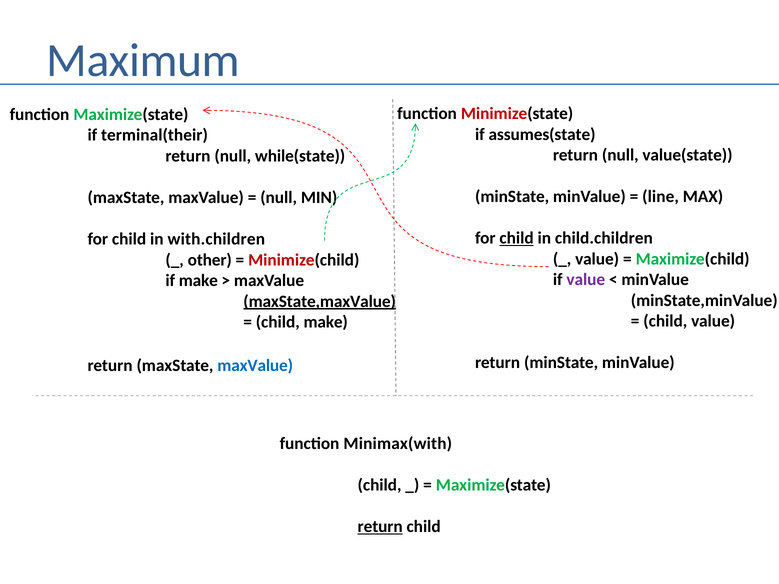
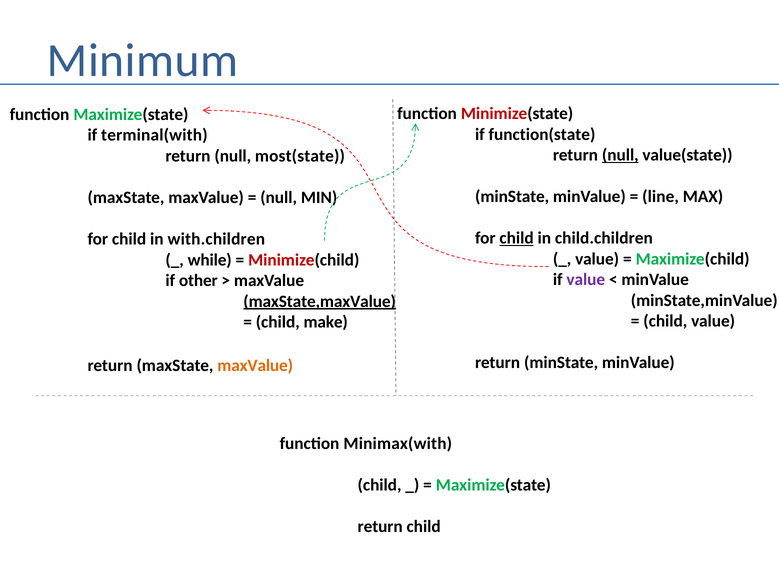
Maximum: Maximum -> Minimum (143, 60)
assumes(state: assumes(state -> function(state (542, 134)
terminal(their: terminal(their -> terminal(with (154, 135)
null underline: none -> present (620, 155)
while(state: while(state -> most(state (300, 156)
other: other -> while (210, 260)
if make: make -> other (198, 281)
maxValue colour: blue -> orange (255, 366)
return underline: present -> none (380, 527)
